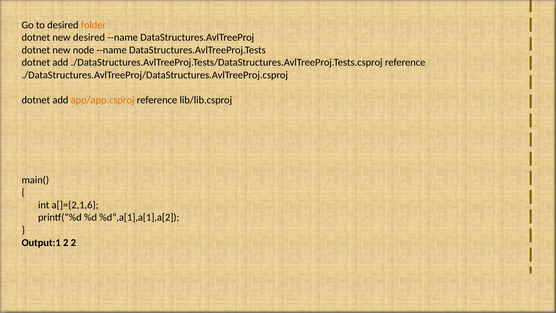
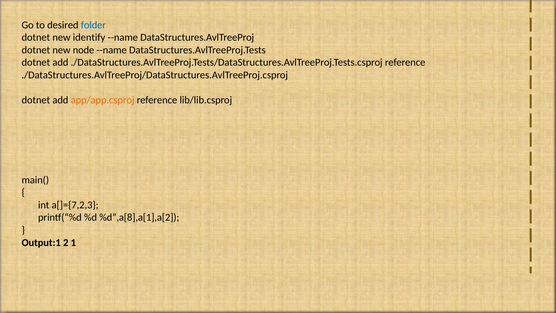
folder colour: orange -> blue (93, 25)
new desired: desired -> identify (89, 37)
a[]={2,1,6: a[]={2,1,6 -> a[]={7,2,3 (75, 205)
%d”,a[1],a[1],a[2: %d”,a[1],a[1],a[2 -> %d”,a[8],a[1],a[2 (139, 217)
2 2: 2 -> 1 (73, 242)
